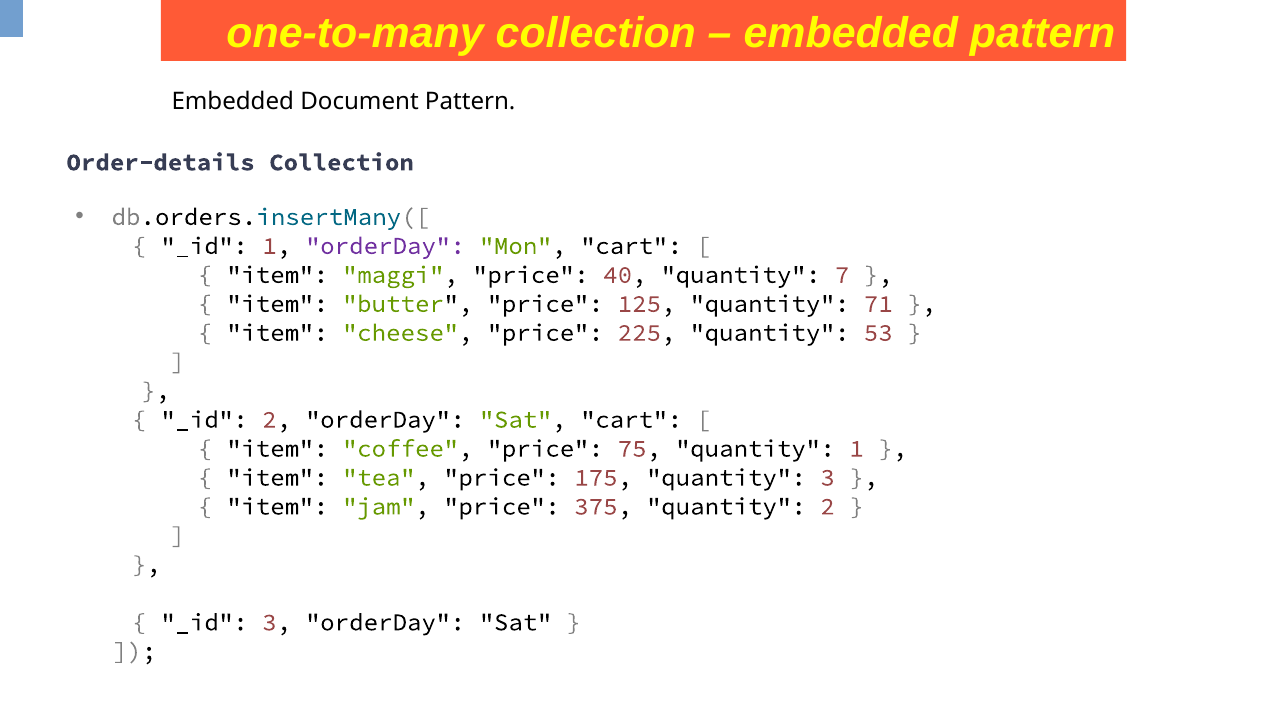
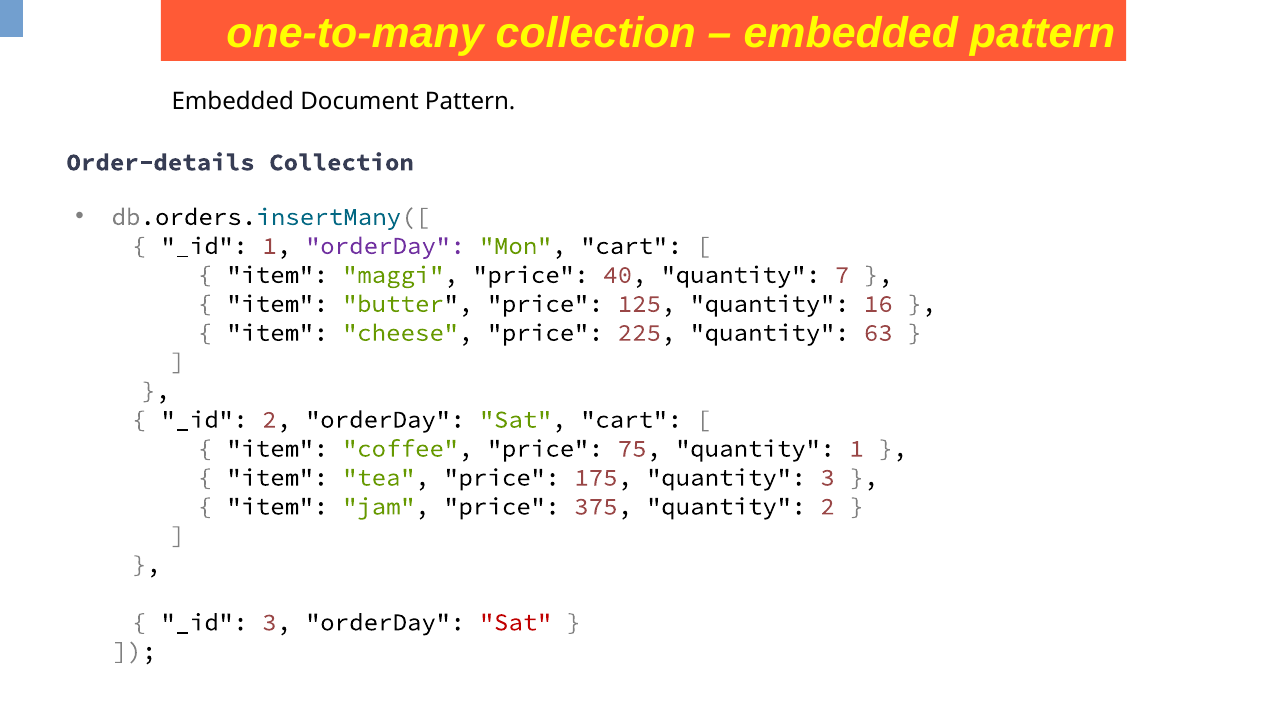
71: 71 -> 16 (878, 304)
53: 53 -> 63 (878, 333)
Sat colour: black -> red (516, 622)
